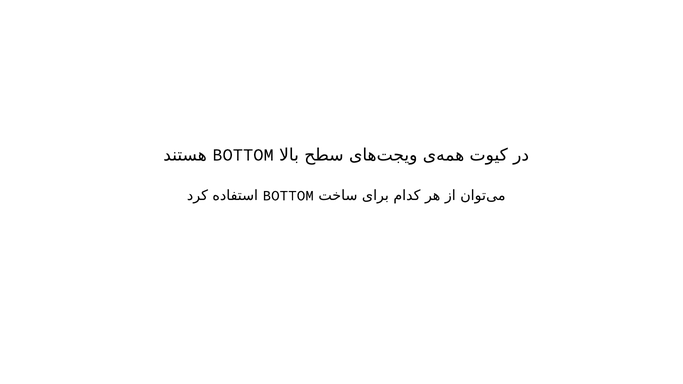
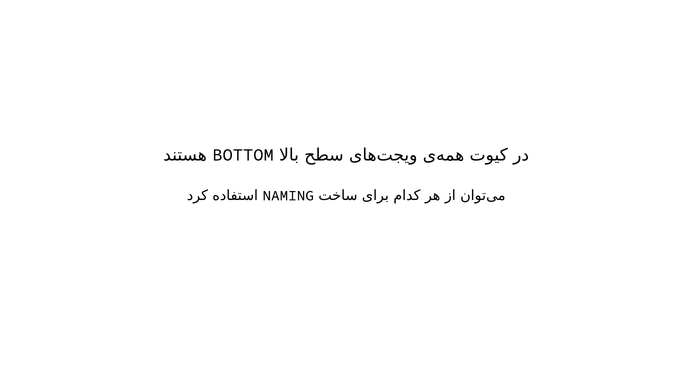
BOTTOM: BOTTOM -> NAMING (288, 196)
